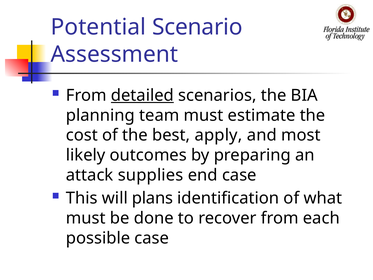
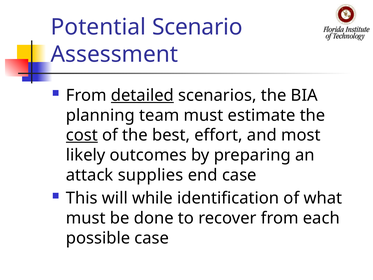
cost underline: none -> present (82, 135)
apply: apply -> effort (218, 135)
plans: plans -> while (152, 198)
